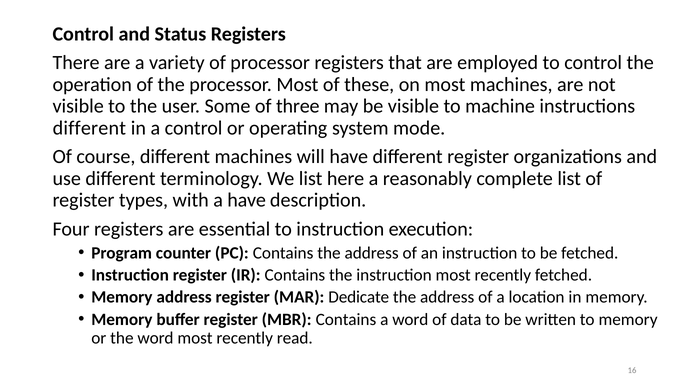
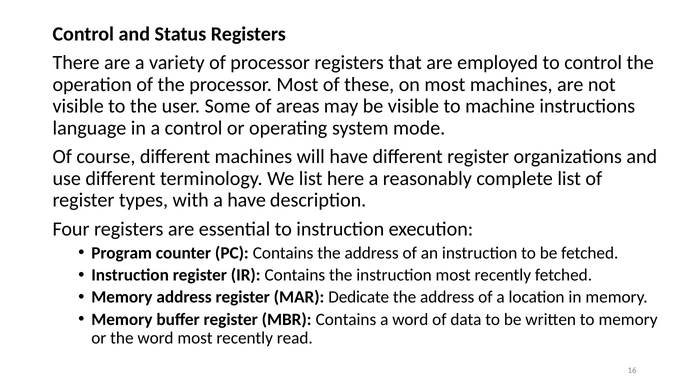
three: three -> areas (298, 106)
different: different -> language (89, 128)
